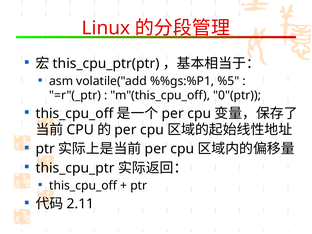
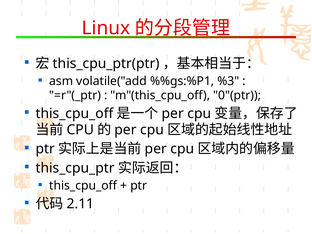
%5: %5 -> %3 (228, 81)
